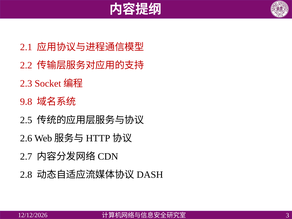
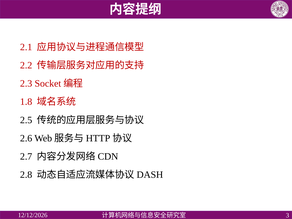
9.8: 9.8 -> 1.8 (26, 102)
